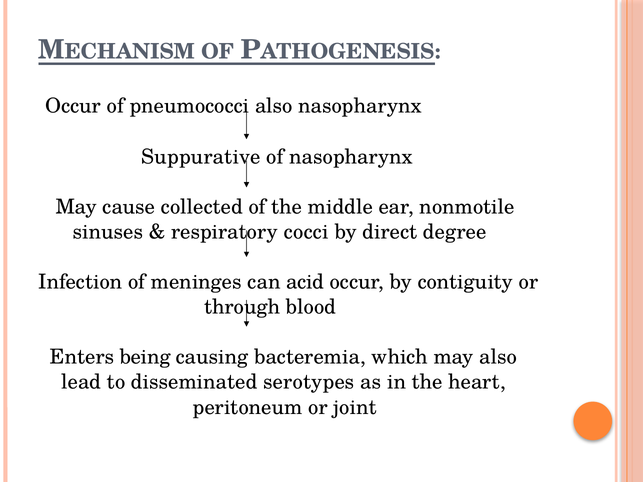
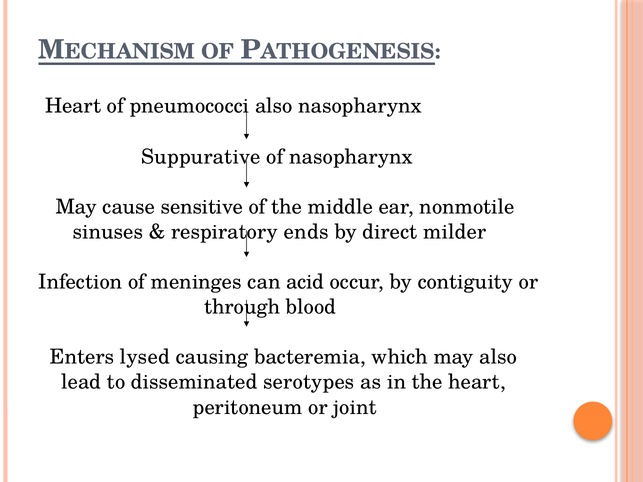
Occur: Occur -> Heart (73, 106)
collected: collected -> sensitive (202, 207)
cocci: cocci -> ends (306, 232)
degree: degree -> milder (455, 232)
being: being -> lysed (145, 357)
